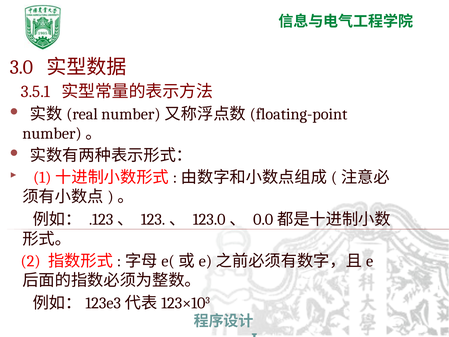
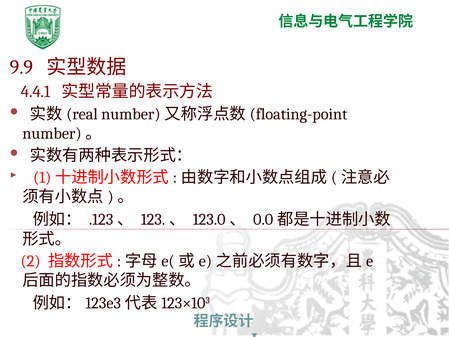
3.0: 3.0 -> 9.9 (21, 67)
3.5.1: 3.5.1 -> 4.4.1 (36, 92)
